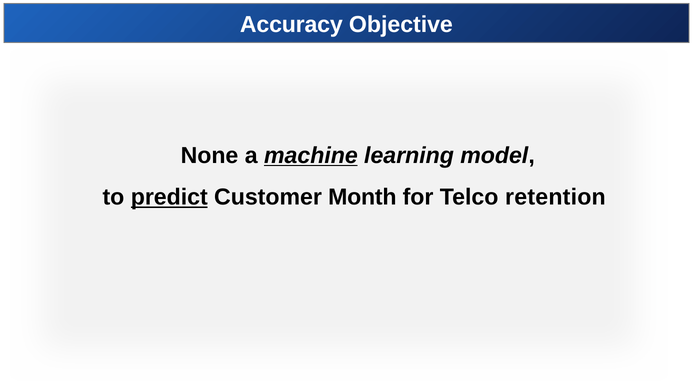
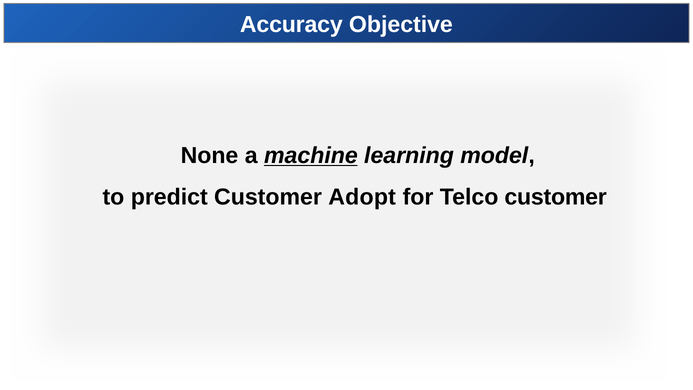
predict underline: present -> none (169, 197)
Month: Month -> Adopt (362, 197)
Telco retention: retention -> customer (556, 197)
